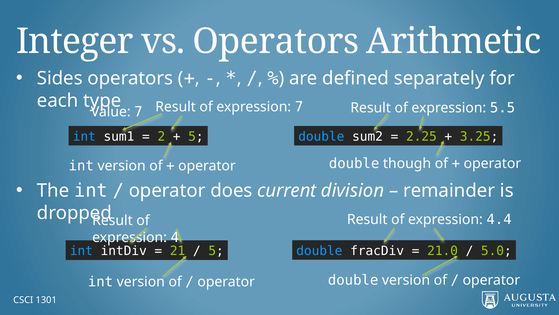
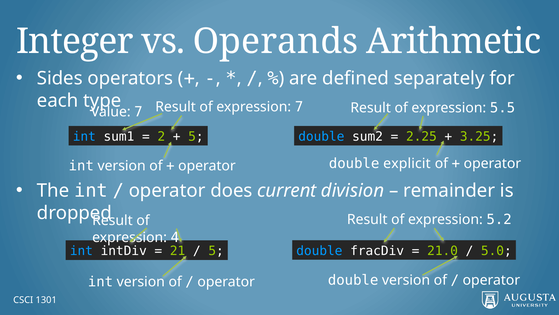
vs Operators: Operators -> Operands (276, 41)
though: though -> explicit (407, 163)
4.4: 4.4 -> 5.2 (499, 219)
